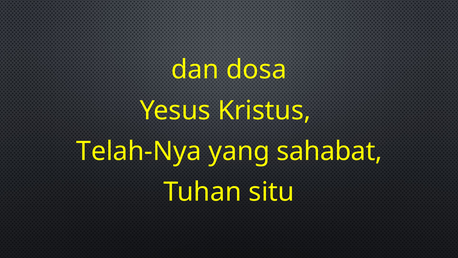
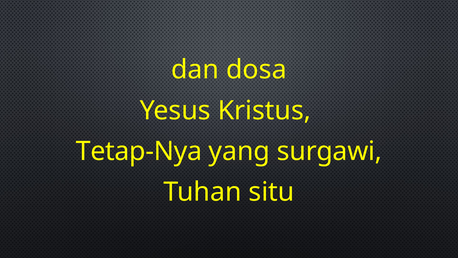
Telah-Nya: Telah-Nya -> Tetap-Nya (139, 151)
sahabat: sahabat -> surgawi (329, 151)
